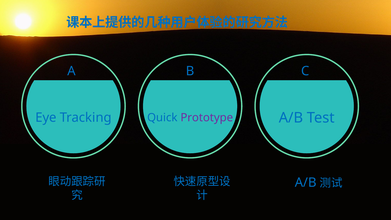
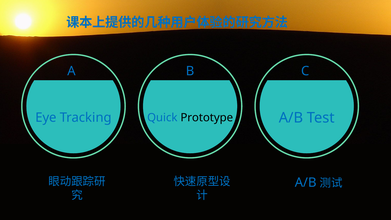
Prototype colour: purple -> black (207, 118)
